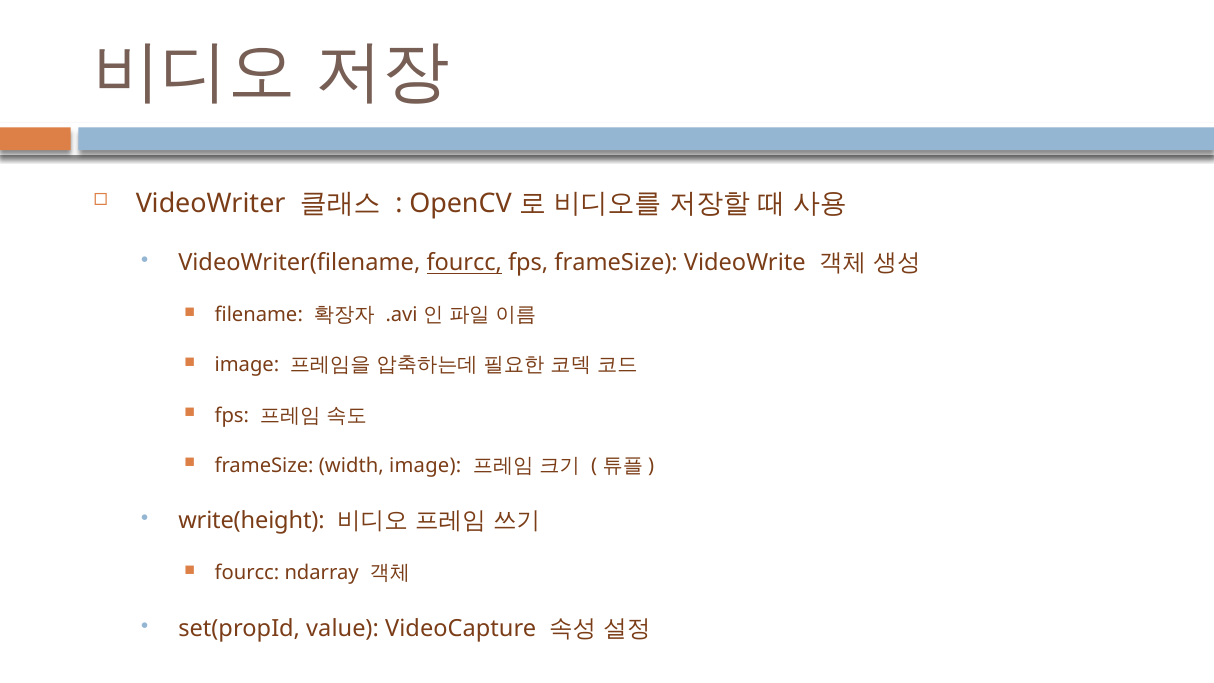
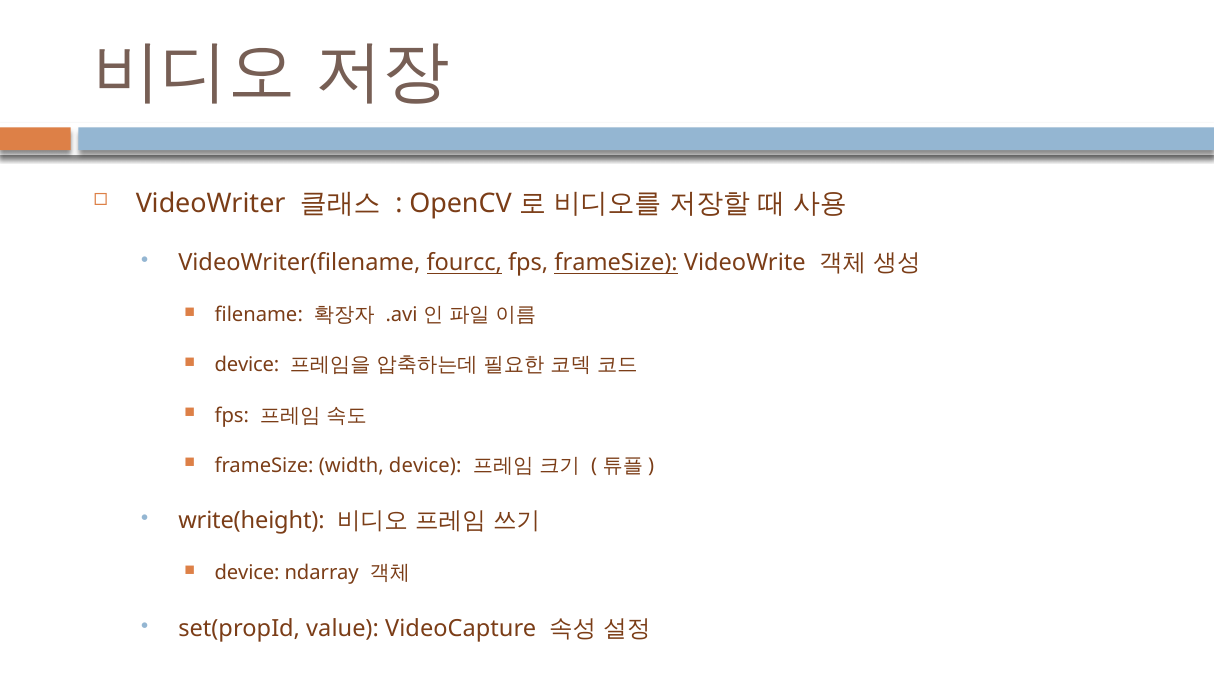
frameSize underline: none -> present (616, 263)
image: image -> device (247, 365)
width image: image -> device (425, 465)
fourcc: fourcc -> device (247, 573)
